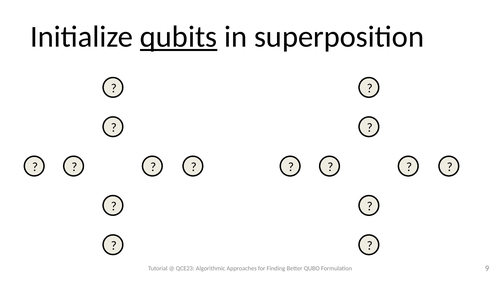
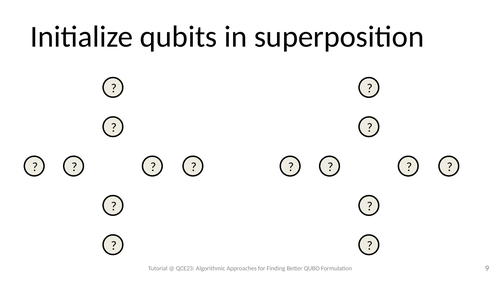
qubits underline: present -> none (179, 37)
